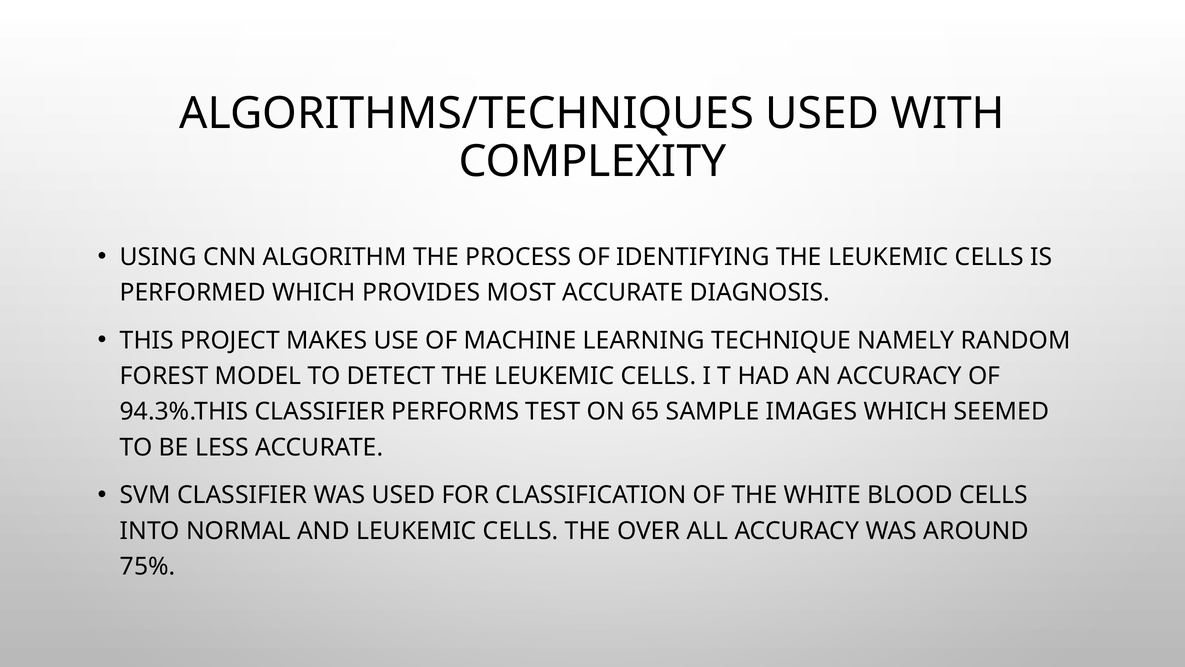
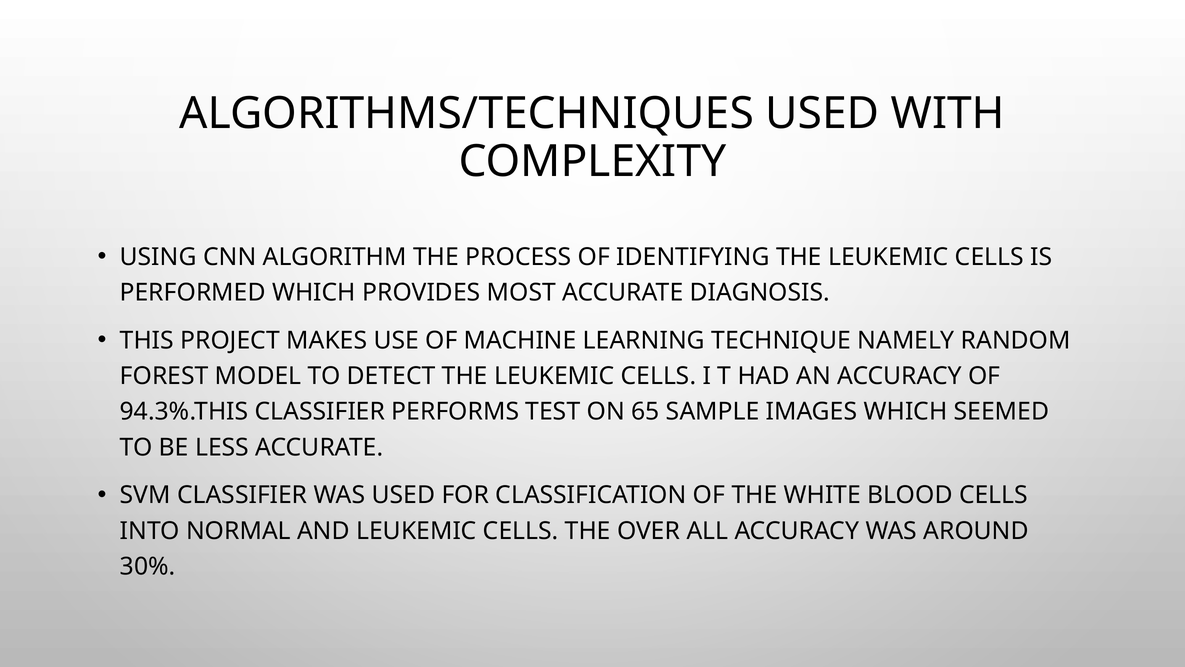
75%: 75% -> 30% (148, 566)
